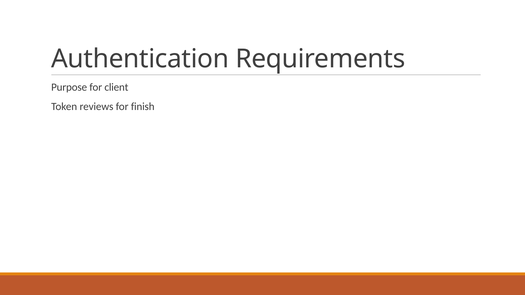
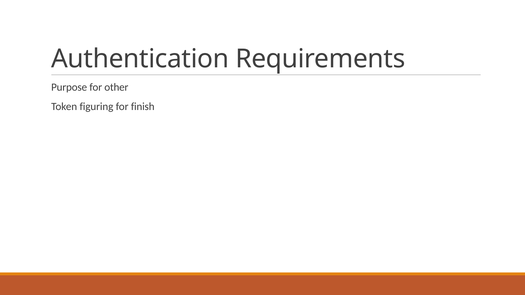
client: client -> other (116, 87)
reviews: reviews -> figuring (96, 107)
